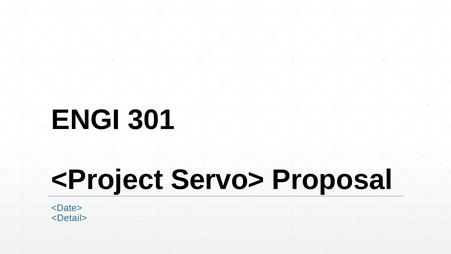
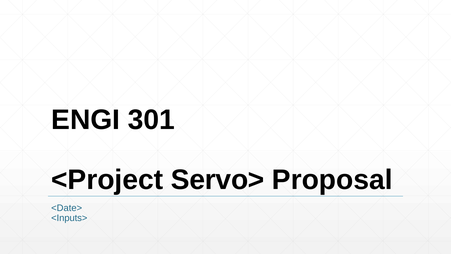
<Detail>: <Detail> -> <Inputs> (69, 218)
